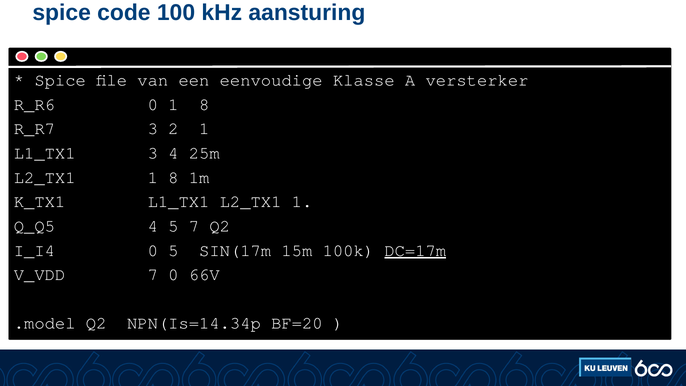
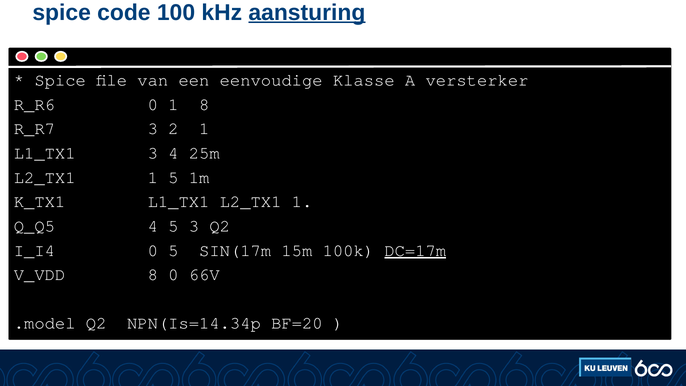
aansturing underline: none -> present (307, 12)
L2_TX1 1 8: 8 -> 5 (173, 177)
5 7: 7 -> 3 (194, 226)
V_VDD 7: 7 -> 8 (153, 275)
